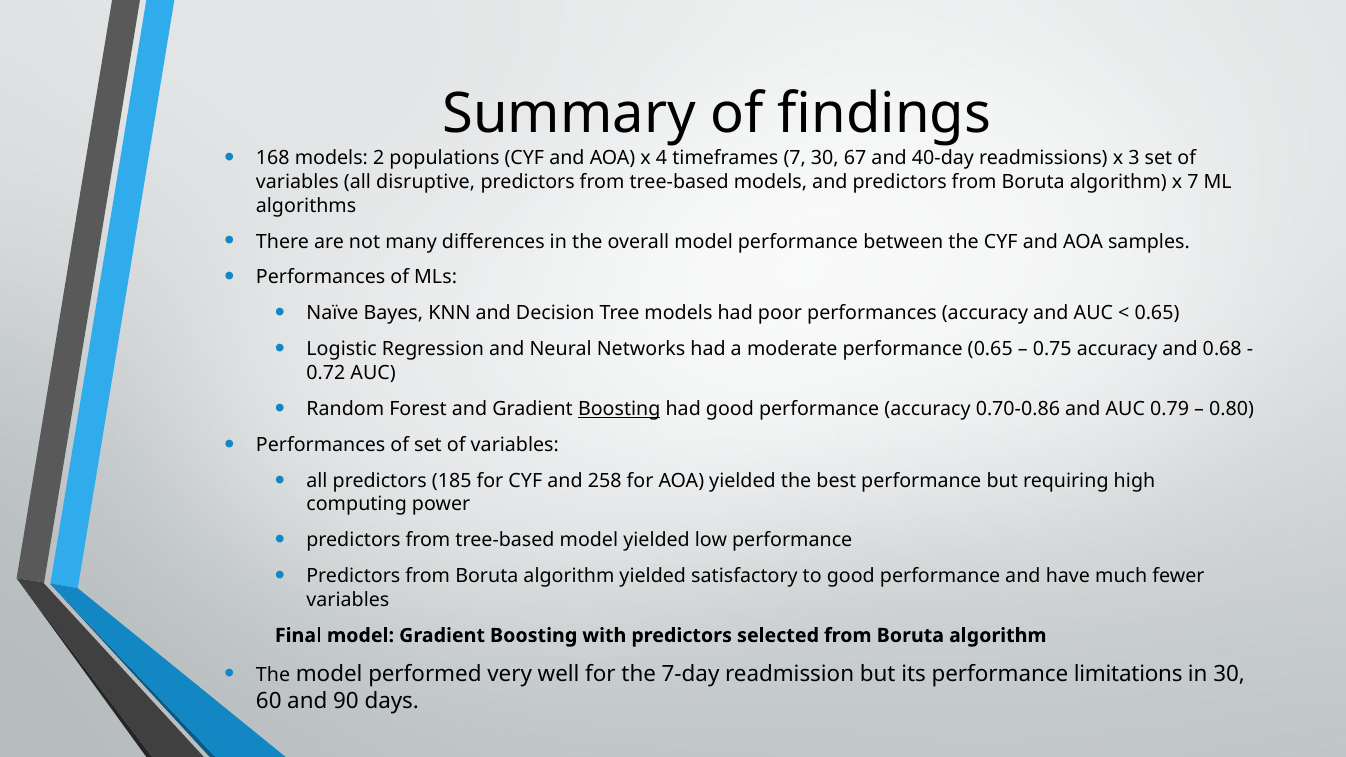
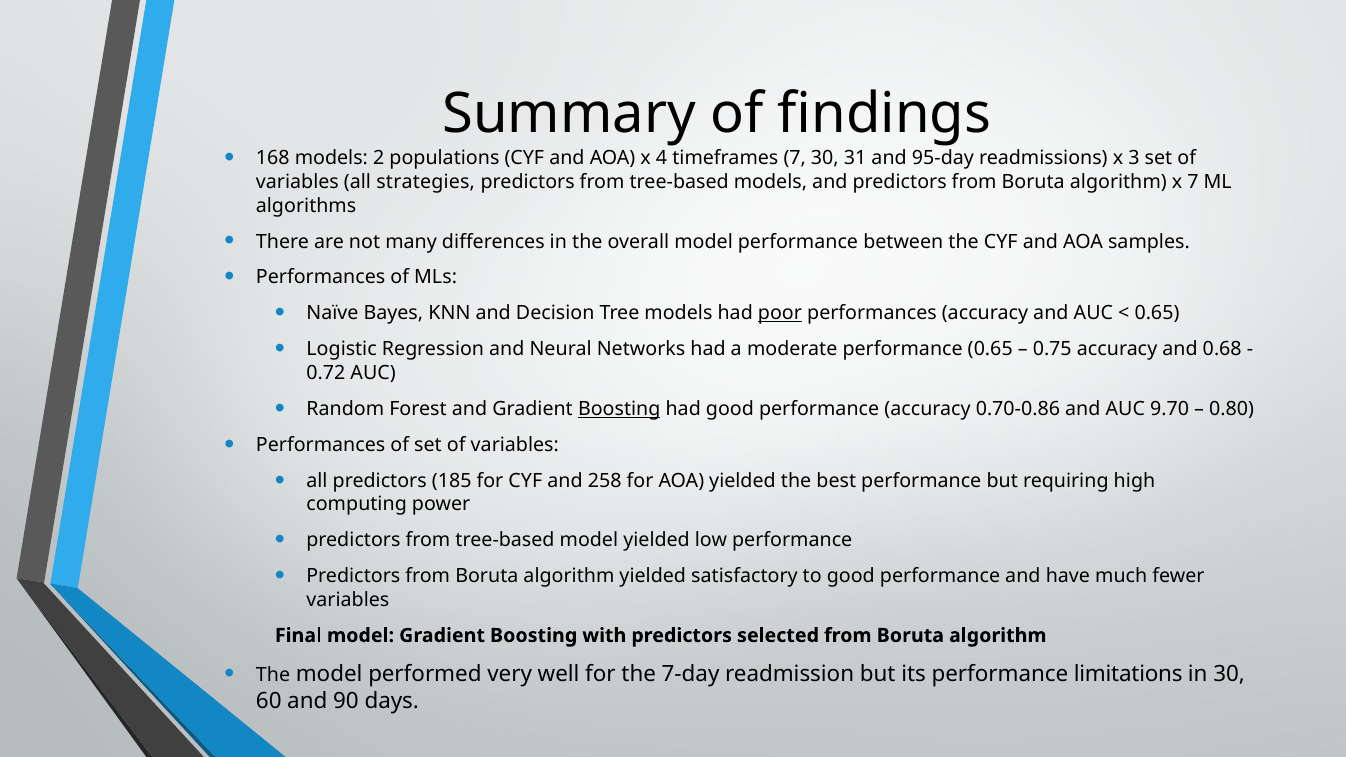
67: 67 -> 31 (855, 158)
40-day: 40-day -> 95-day (943, 158)
disruptive: disruptive -> strategies (426, 182)
poor underline: none -> present (780, 313)
0.79: 0.79 -> 9.70 (1170, 409)
